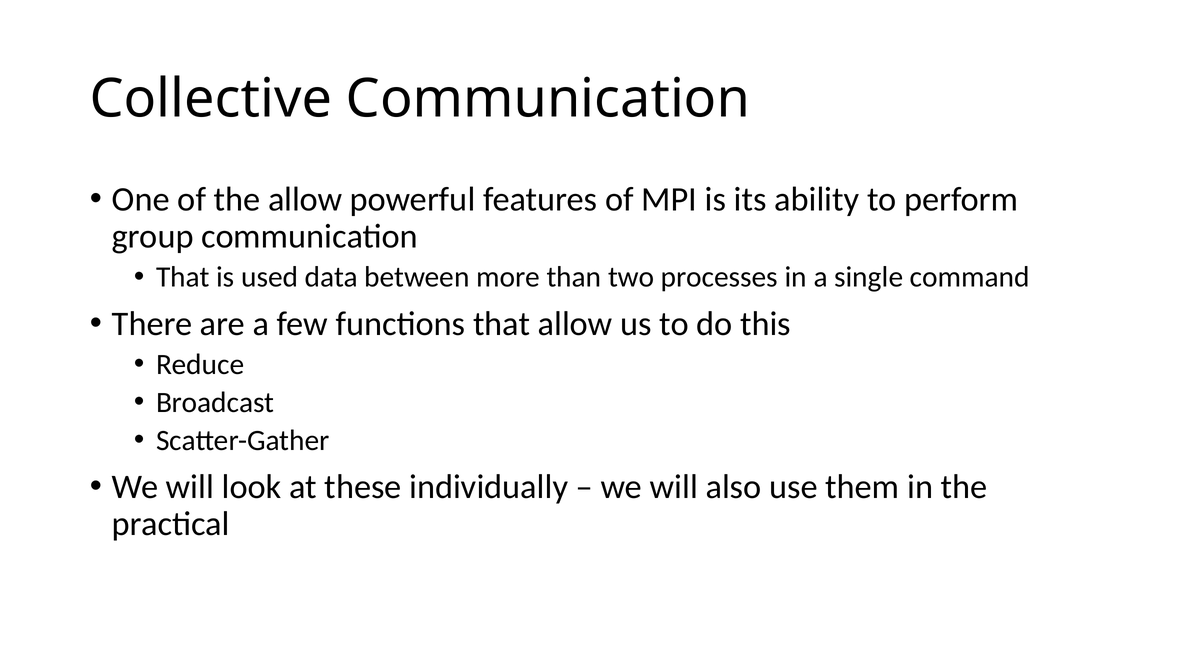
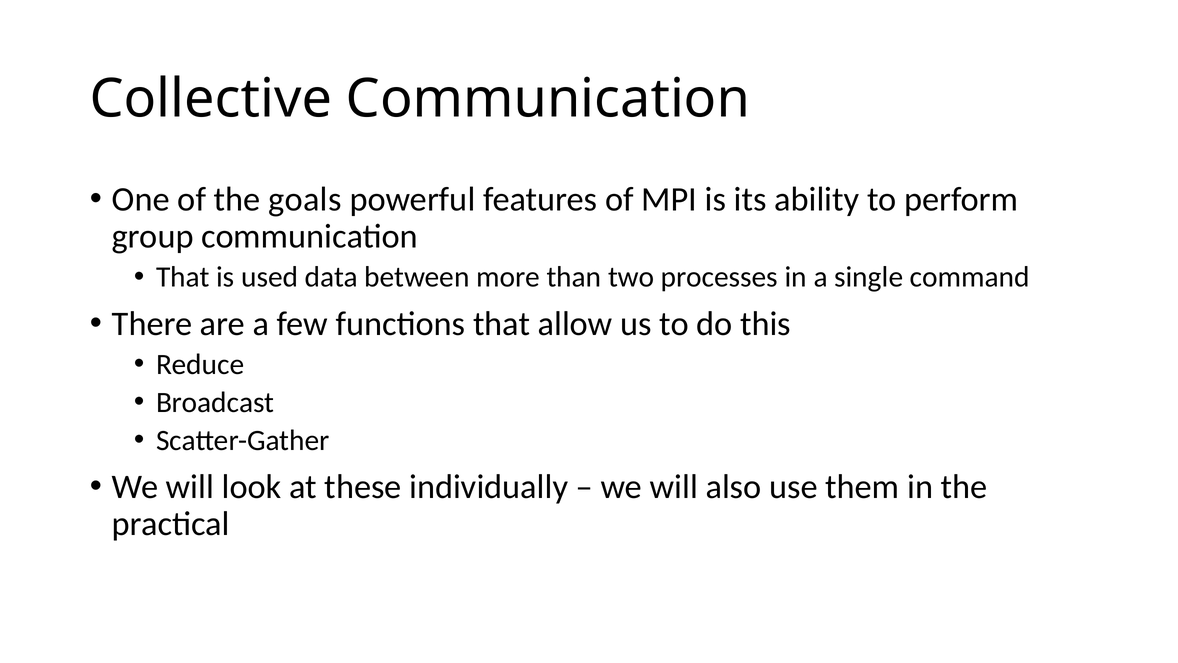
the allow: allow -> goals (305, 199)
